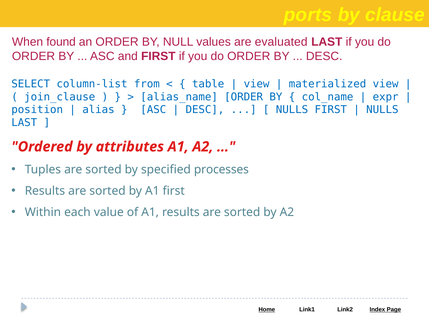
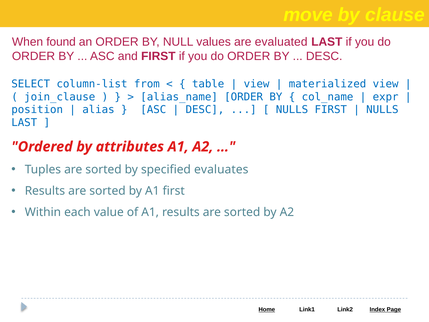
ports: ports -> move (308, 15)
processes: processes -> evaluates (221, 169)
